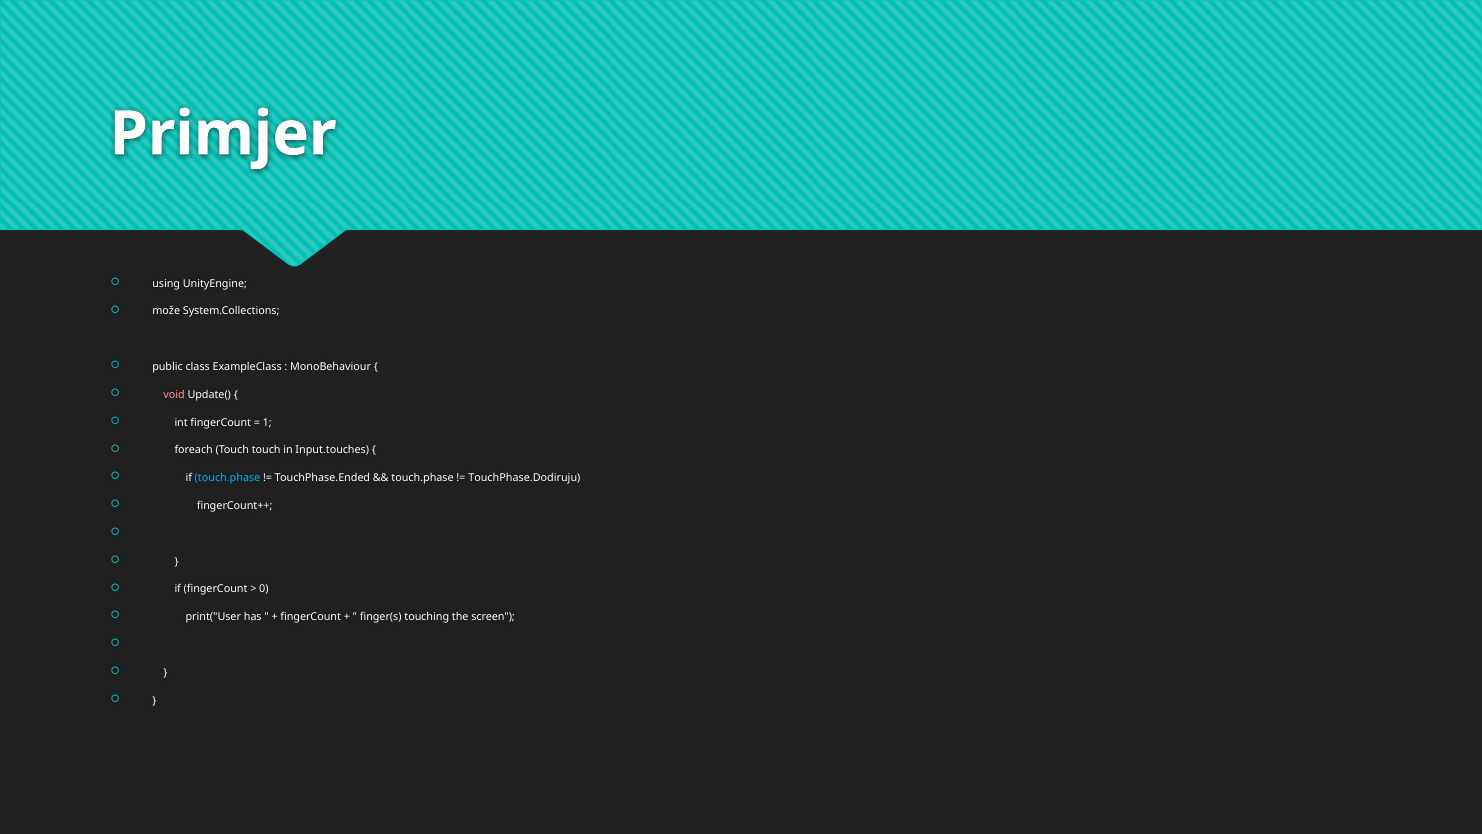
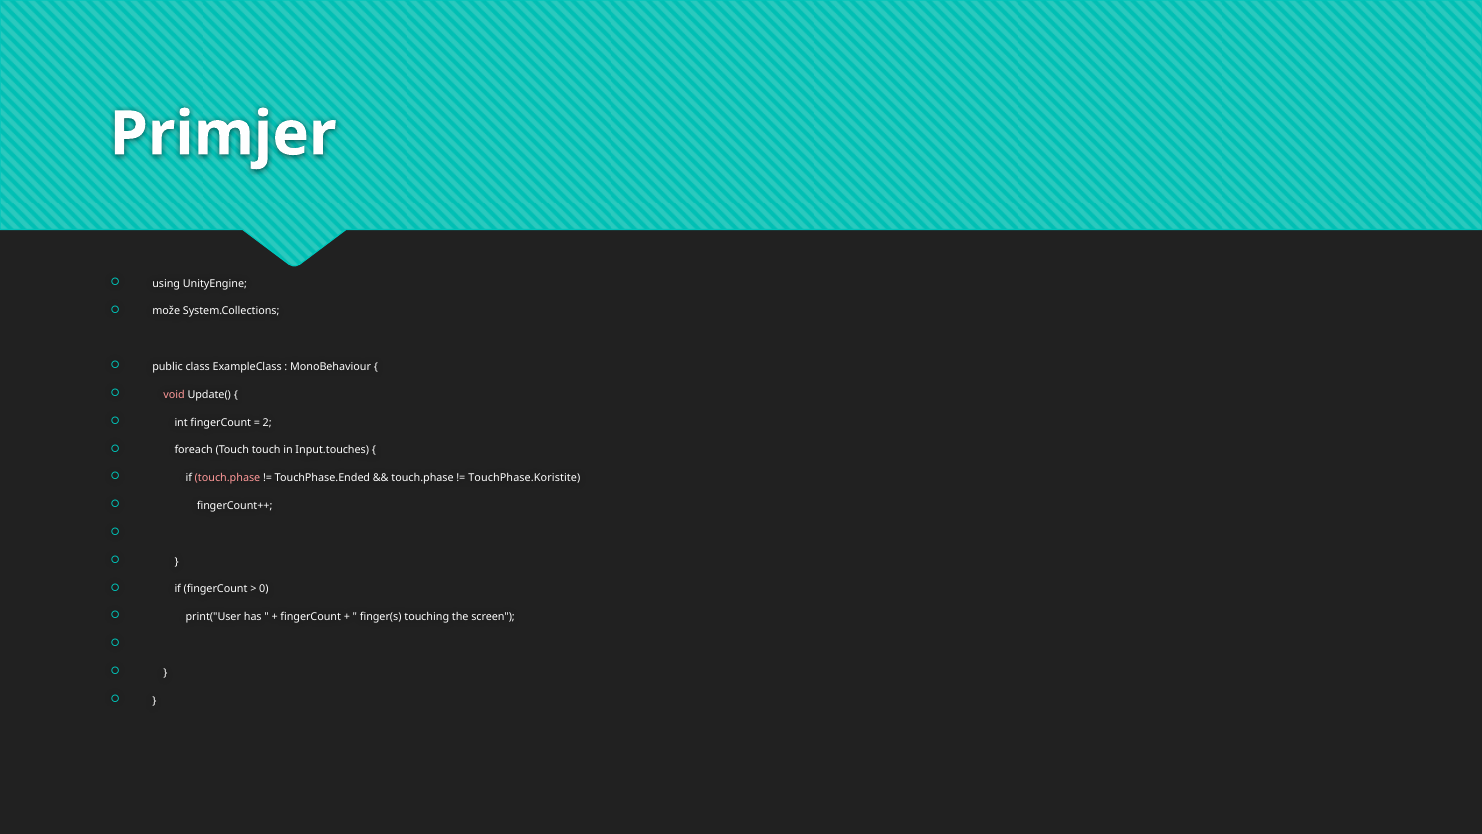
1: 1 -> 2 (267, 422)
touch.phase colour: light blue -> pink (228, 478)
TouchPhase.Dodiruju: TouchPhase.Dodiruju -> TouchPhase.Koristite (524, 478)
